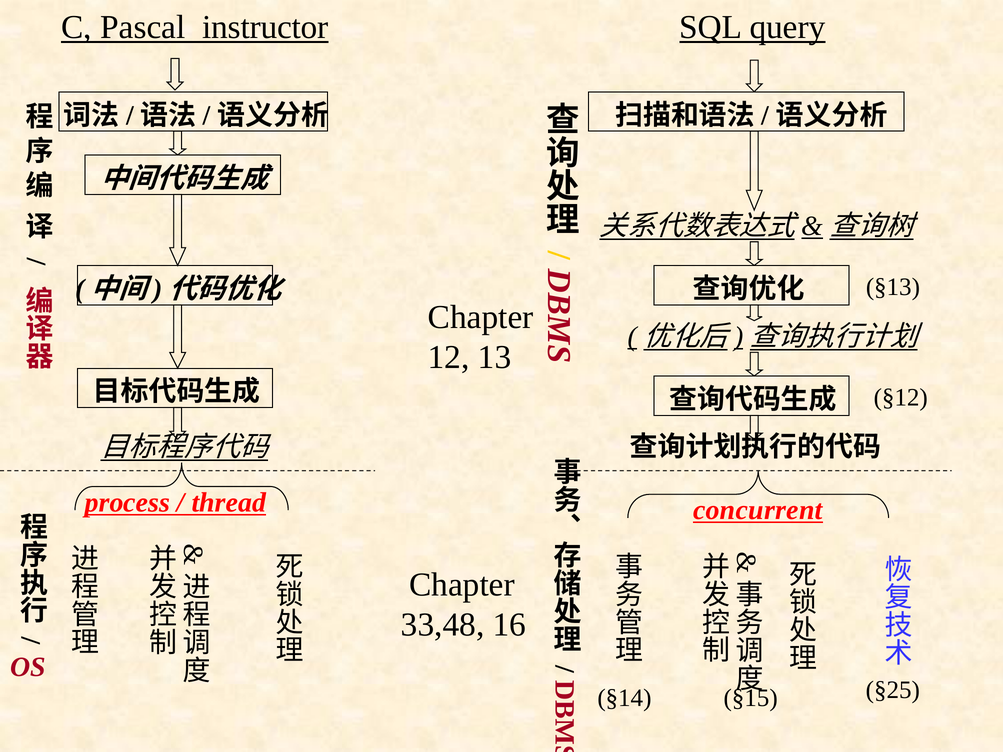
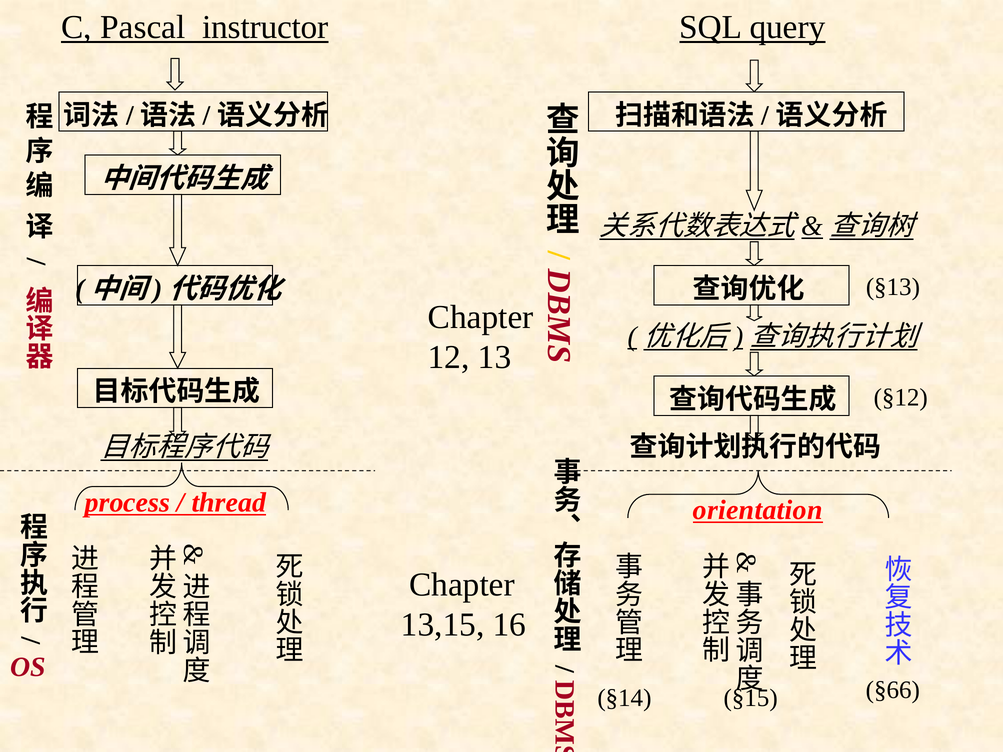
concurrent: concurrent -> orientation (758, 510)
33,48: 33,48 -> 13,15 (443, 625)
§25: §25 -> §66 (893, 690)
